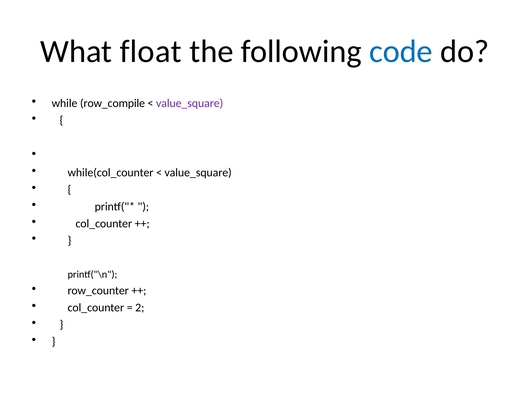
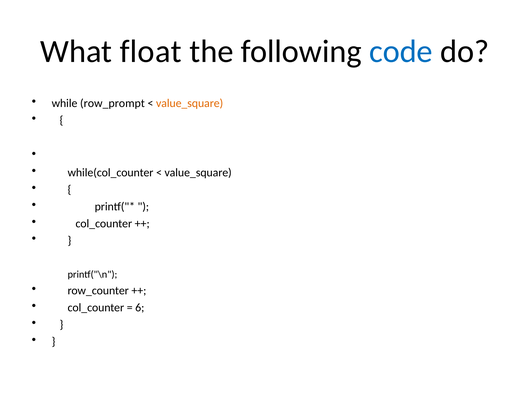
row_compile: row_compile -> row_prompt (112, 103)
value_square colour: purple -> orange (190, 103)
2: 2 -> 6 (140, 307)
